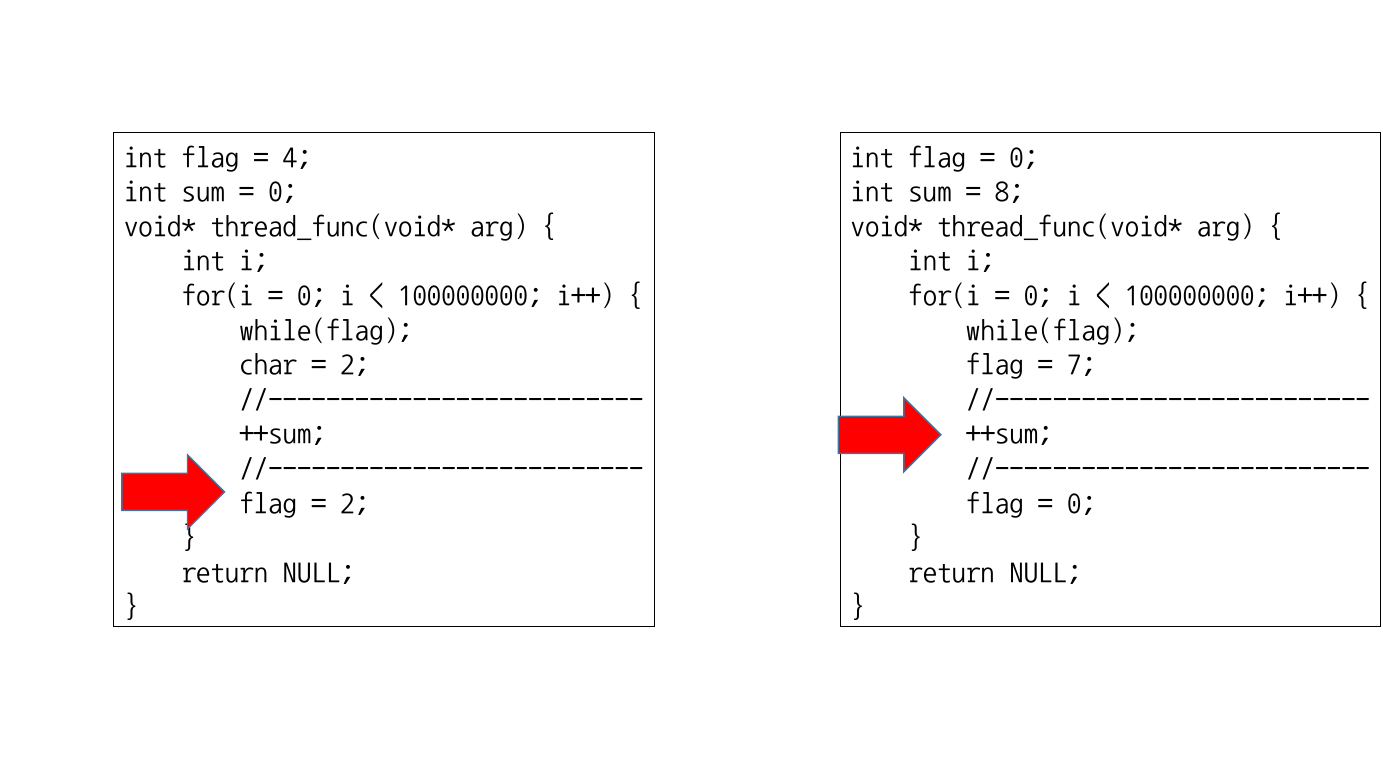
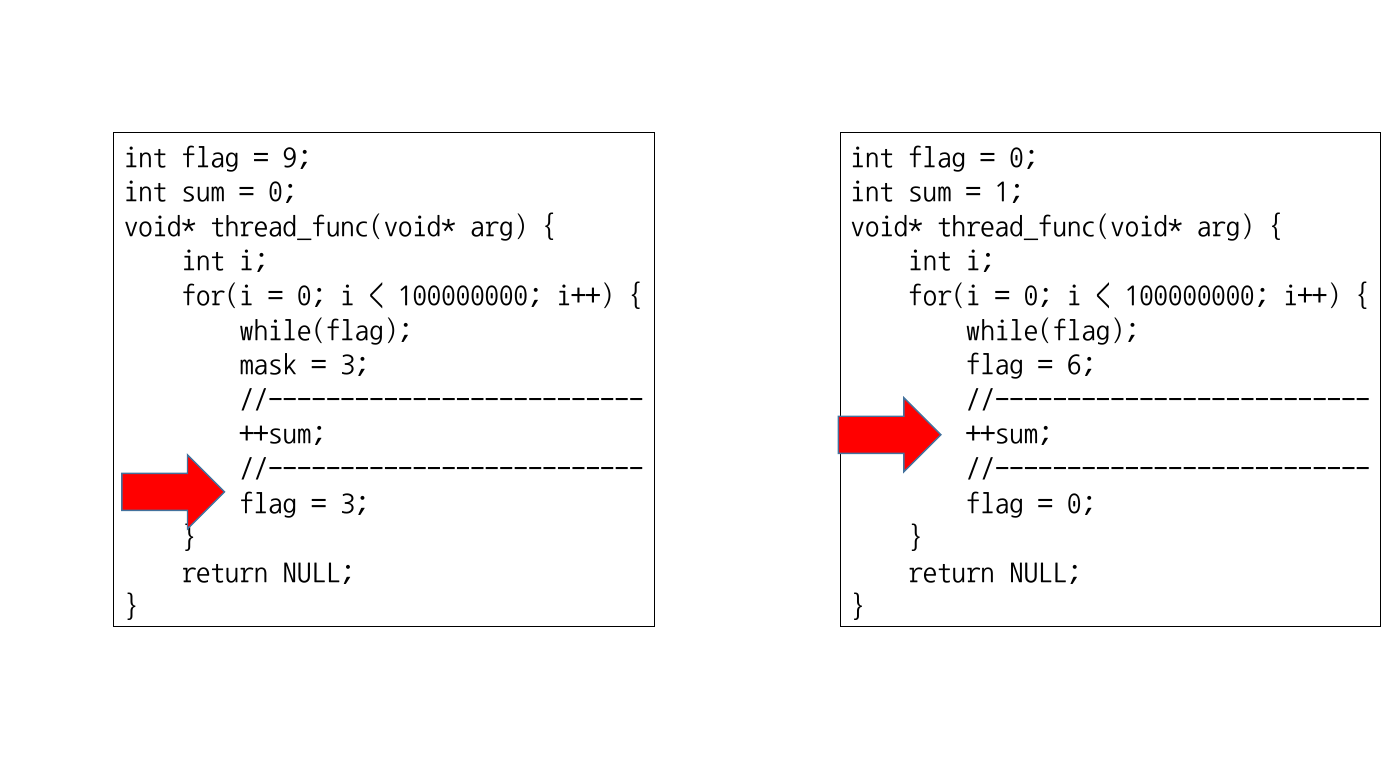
4: 4 -> 9 (297, 157)
8: 8 -> 1 (1009, 191)
char: char -> mask (268, 364)
2: 2 -> 3 (355, 364)
7: 7 -> 6 (1082, 364)
2: 2 -> 3 (355, 502)
